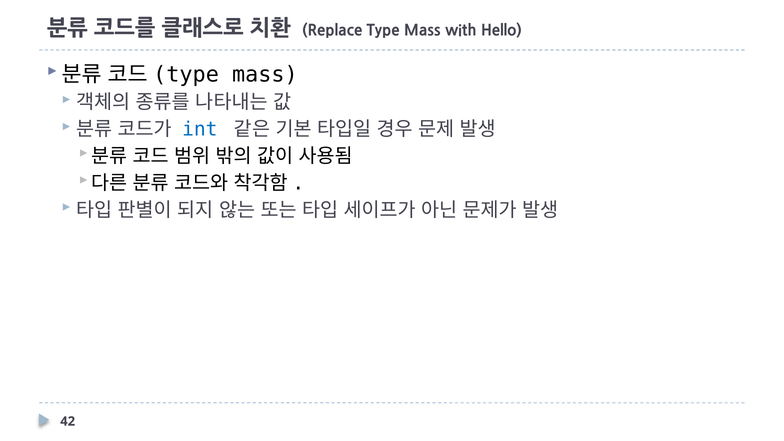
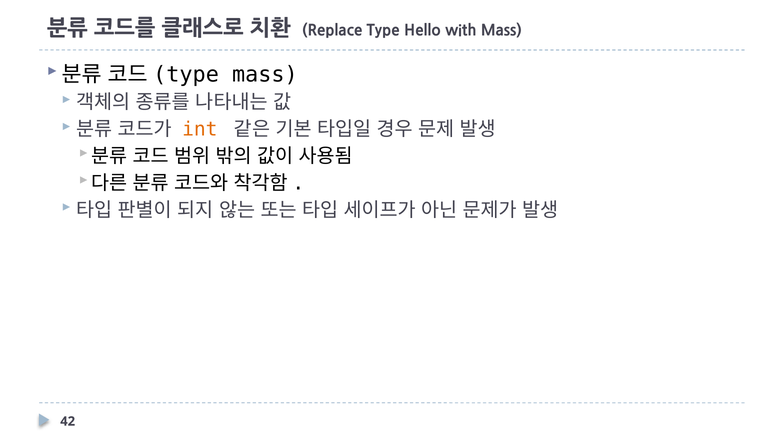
Type Mass: Mass -> Hello (422, 31)
with Hello: Hello -> Mass (501, 31)
int colour: blue -> orange (200, 129)
